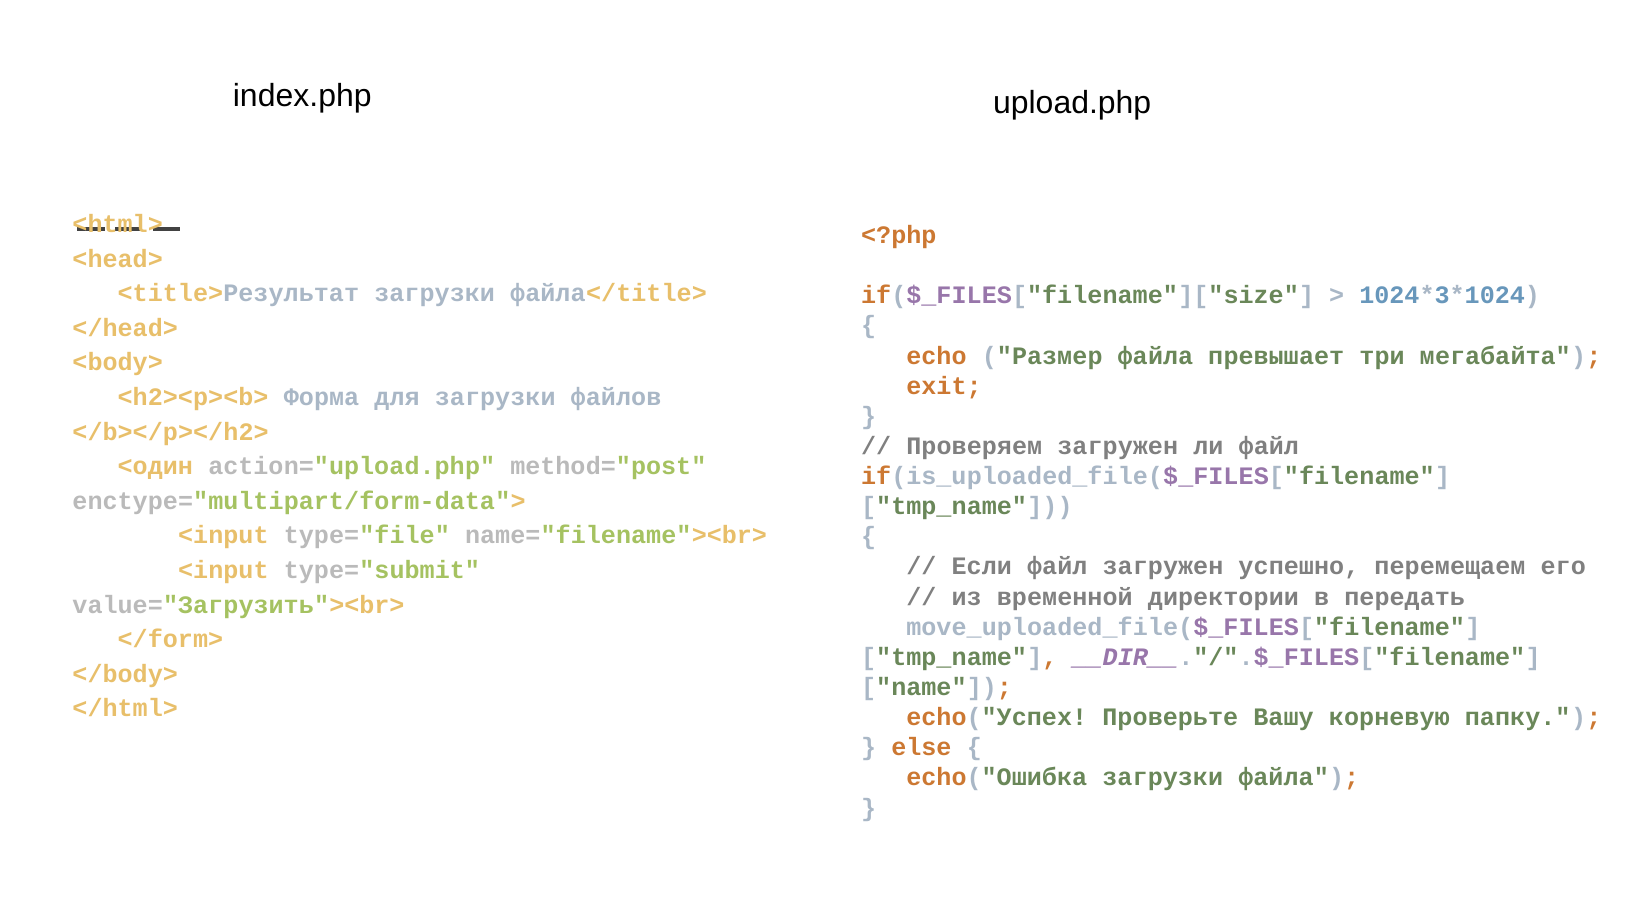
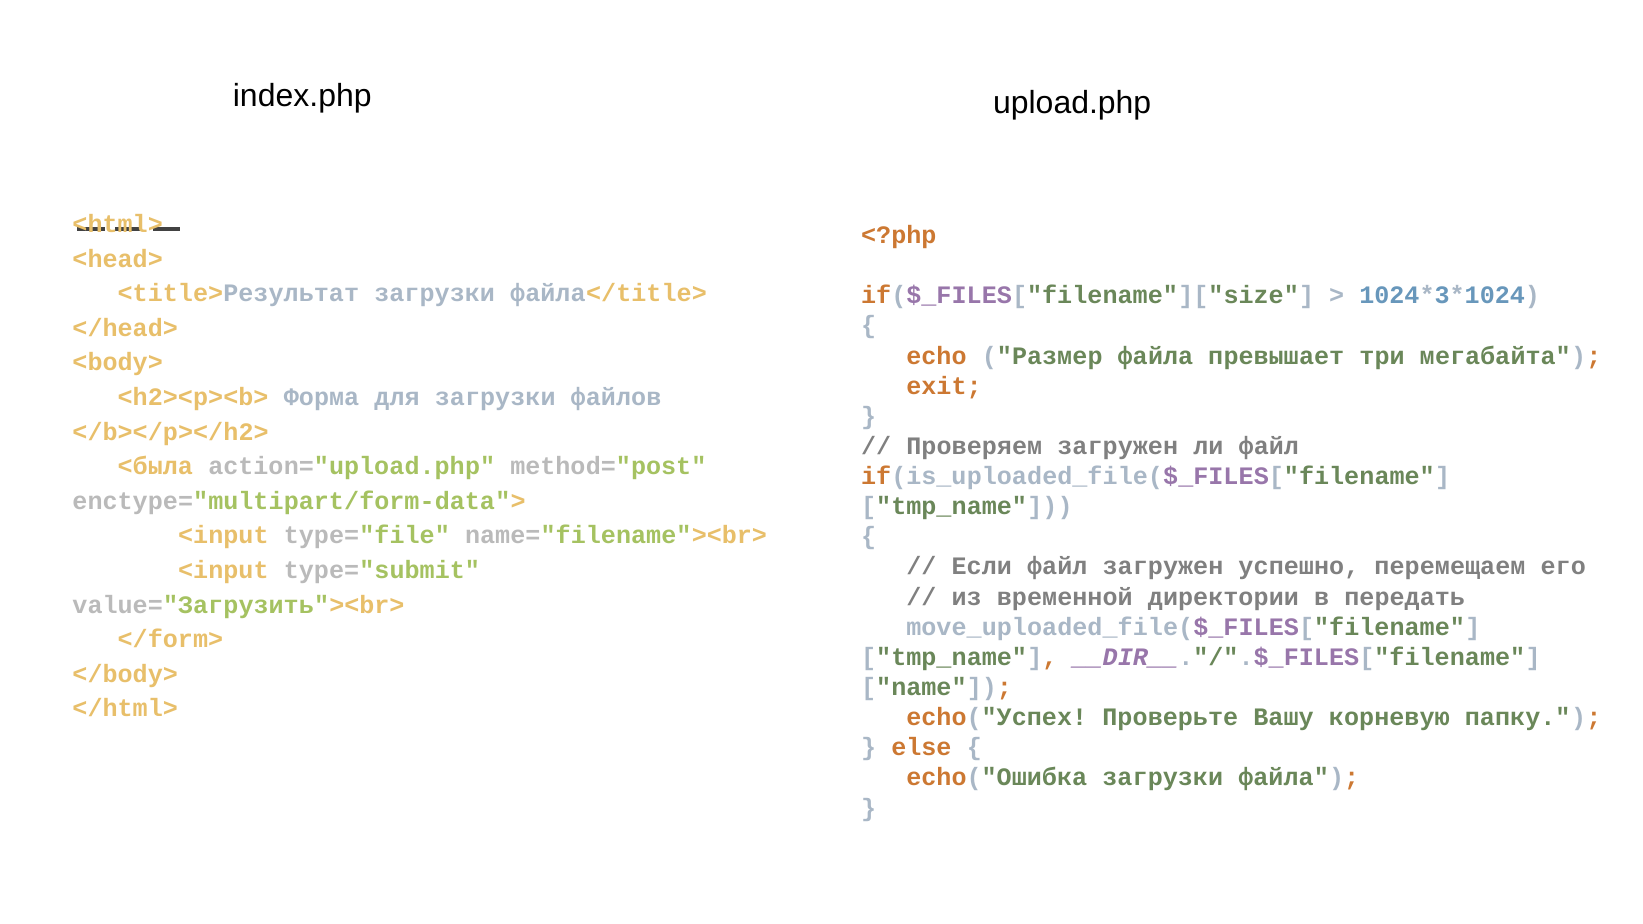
<один: <один -> <была (155, 467)
